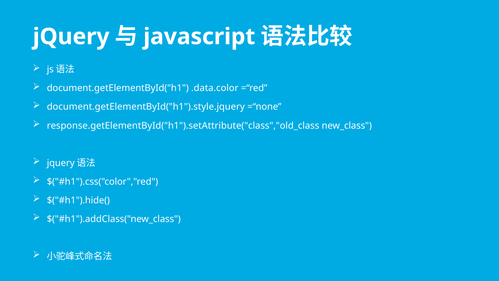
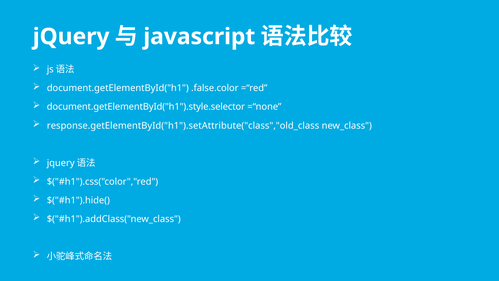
.data.color: .data.color -> .false.color (215, 88)
document.getElementById("h1").style.jquery: document.getElementById("h1").style.jquery -> document.getElementById("h1").style.selector (146, 107)
